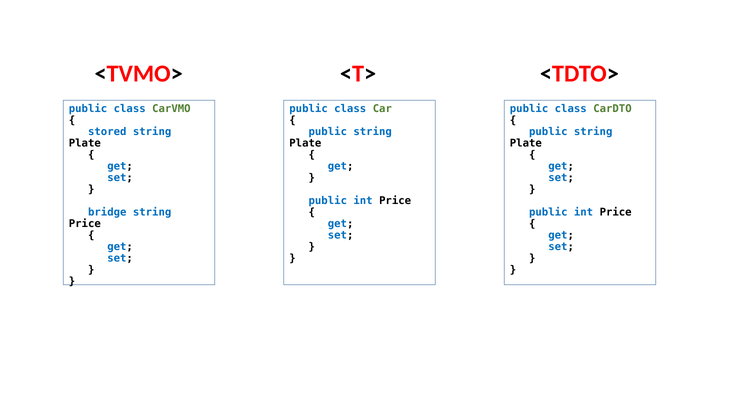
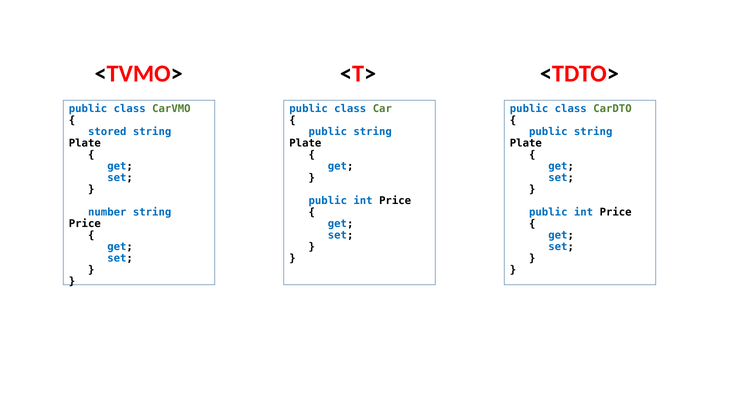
bridge: bridge -> number (107, 212)
